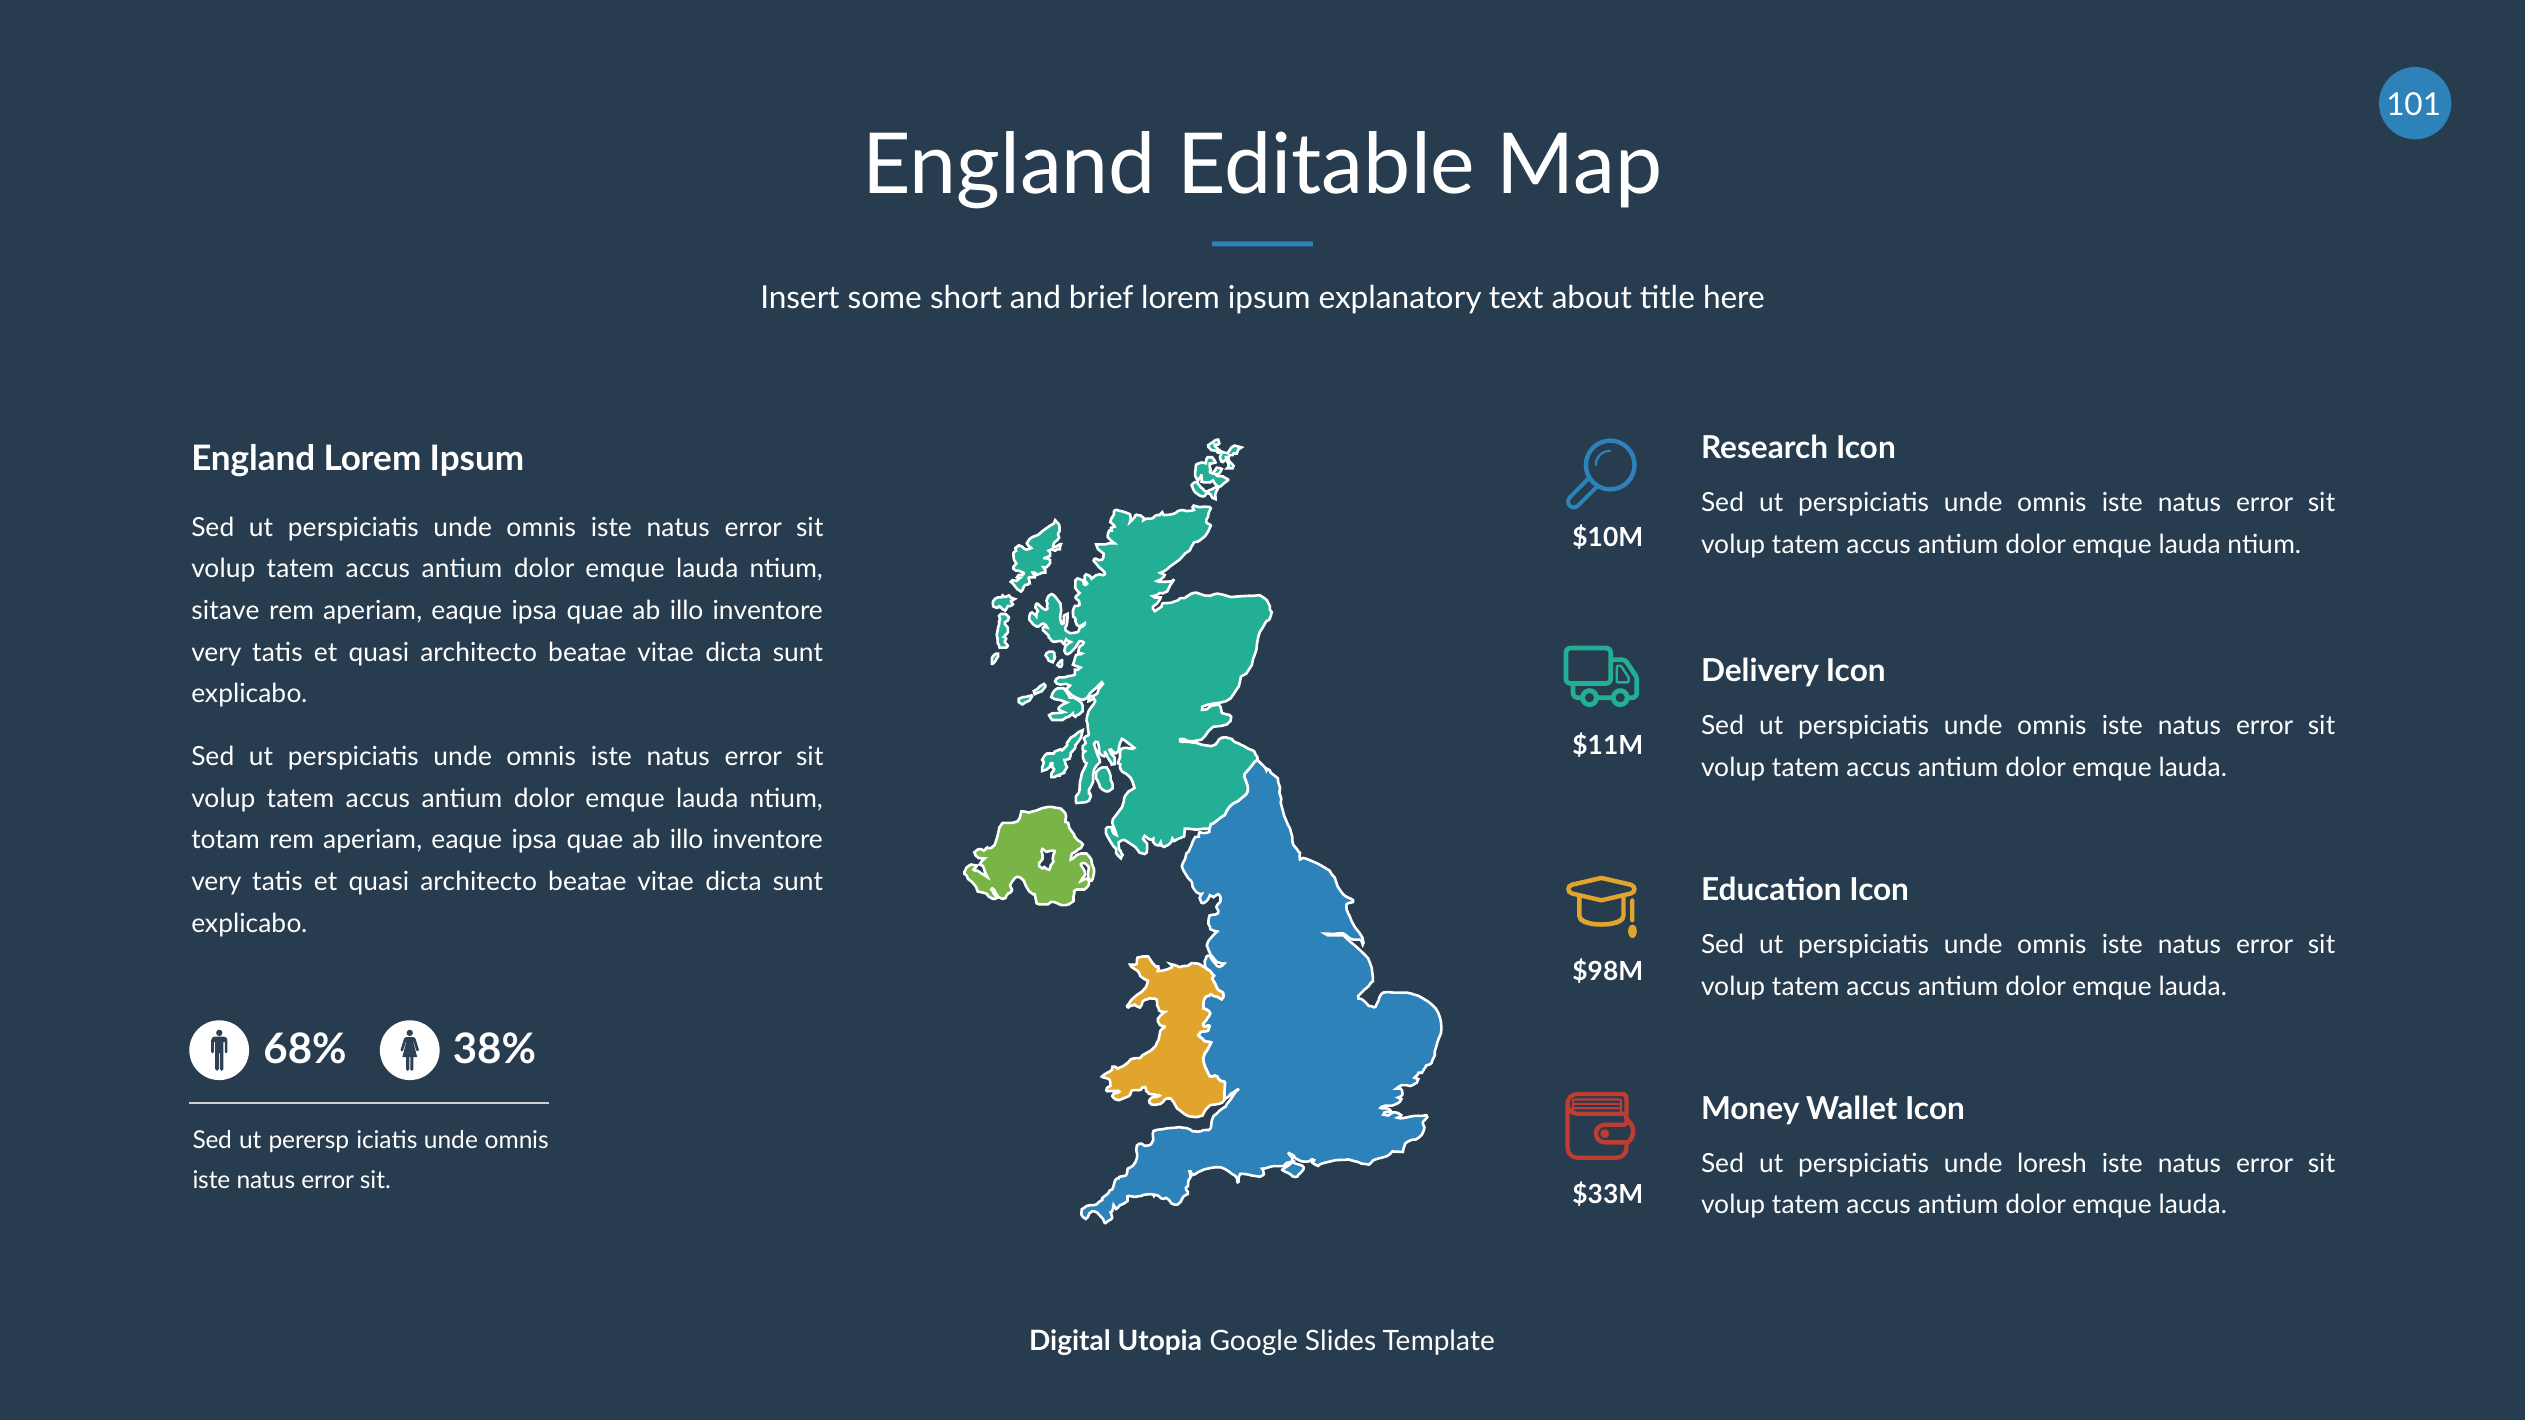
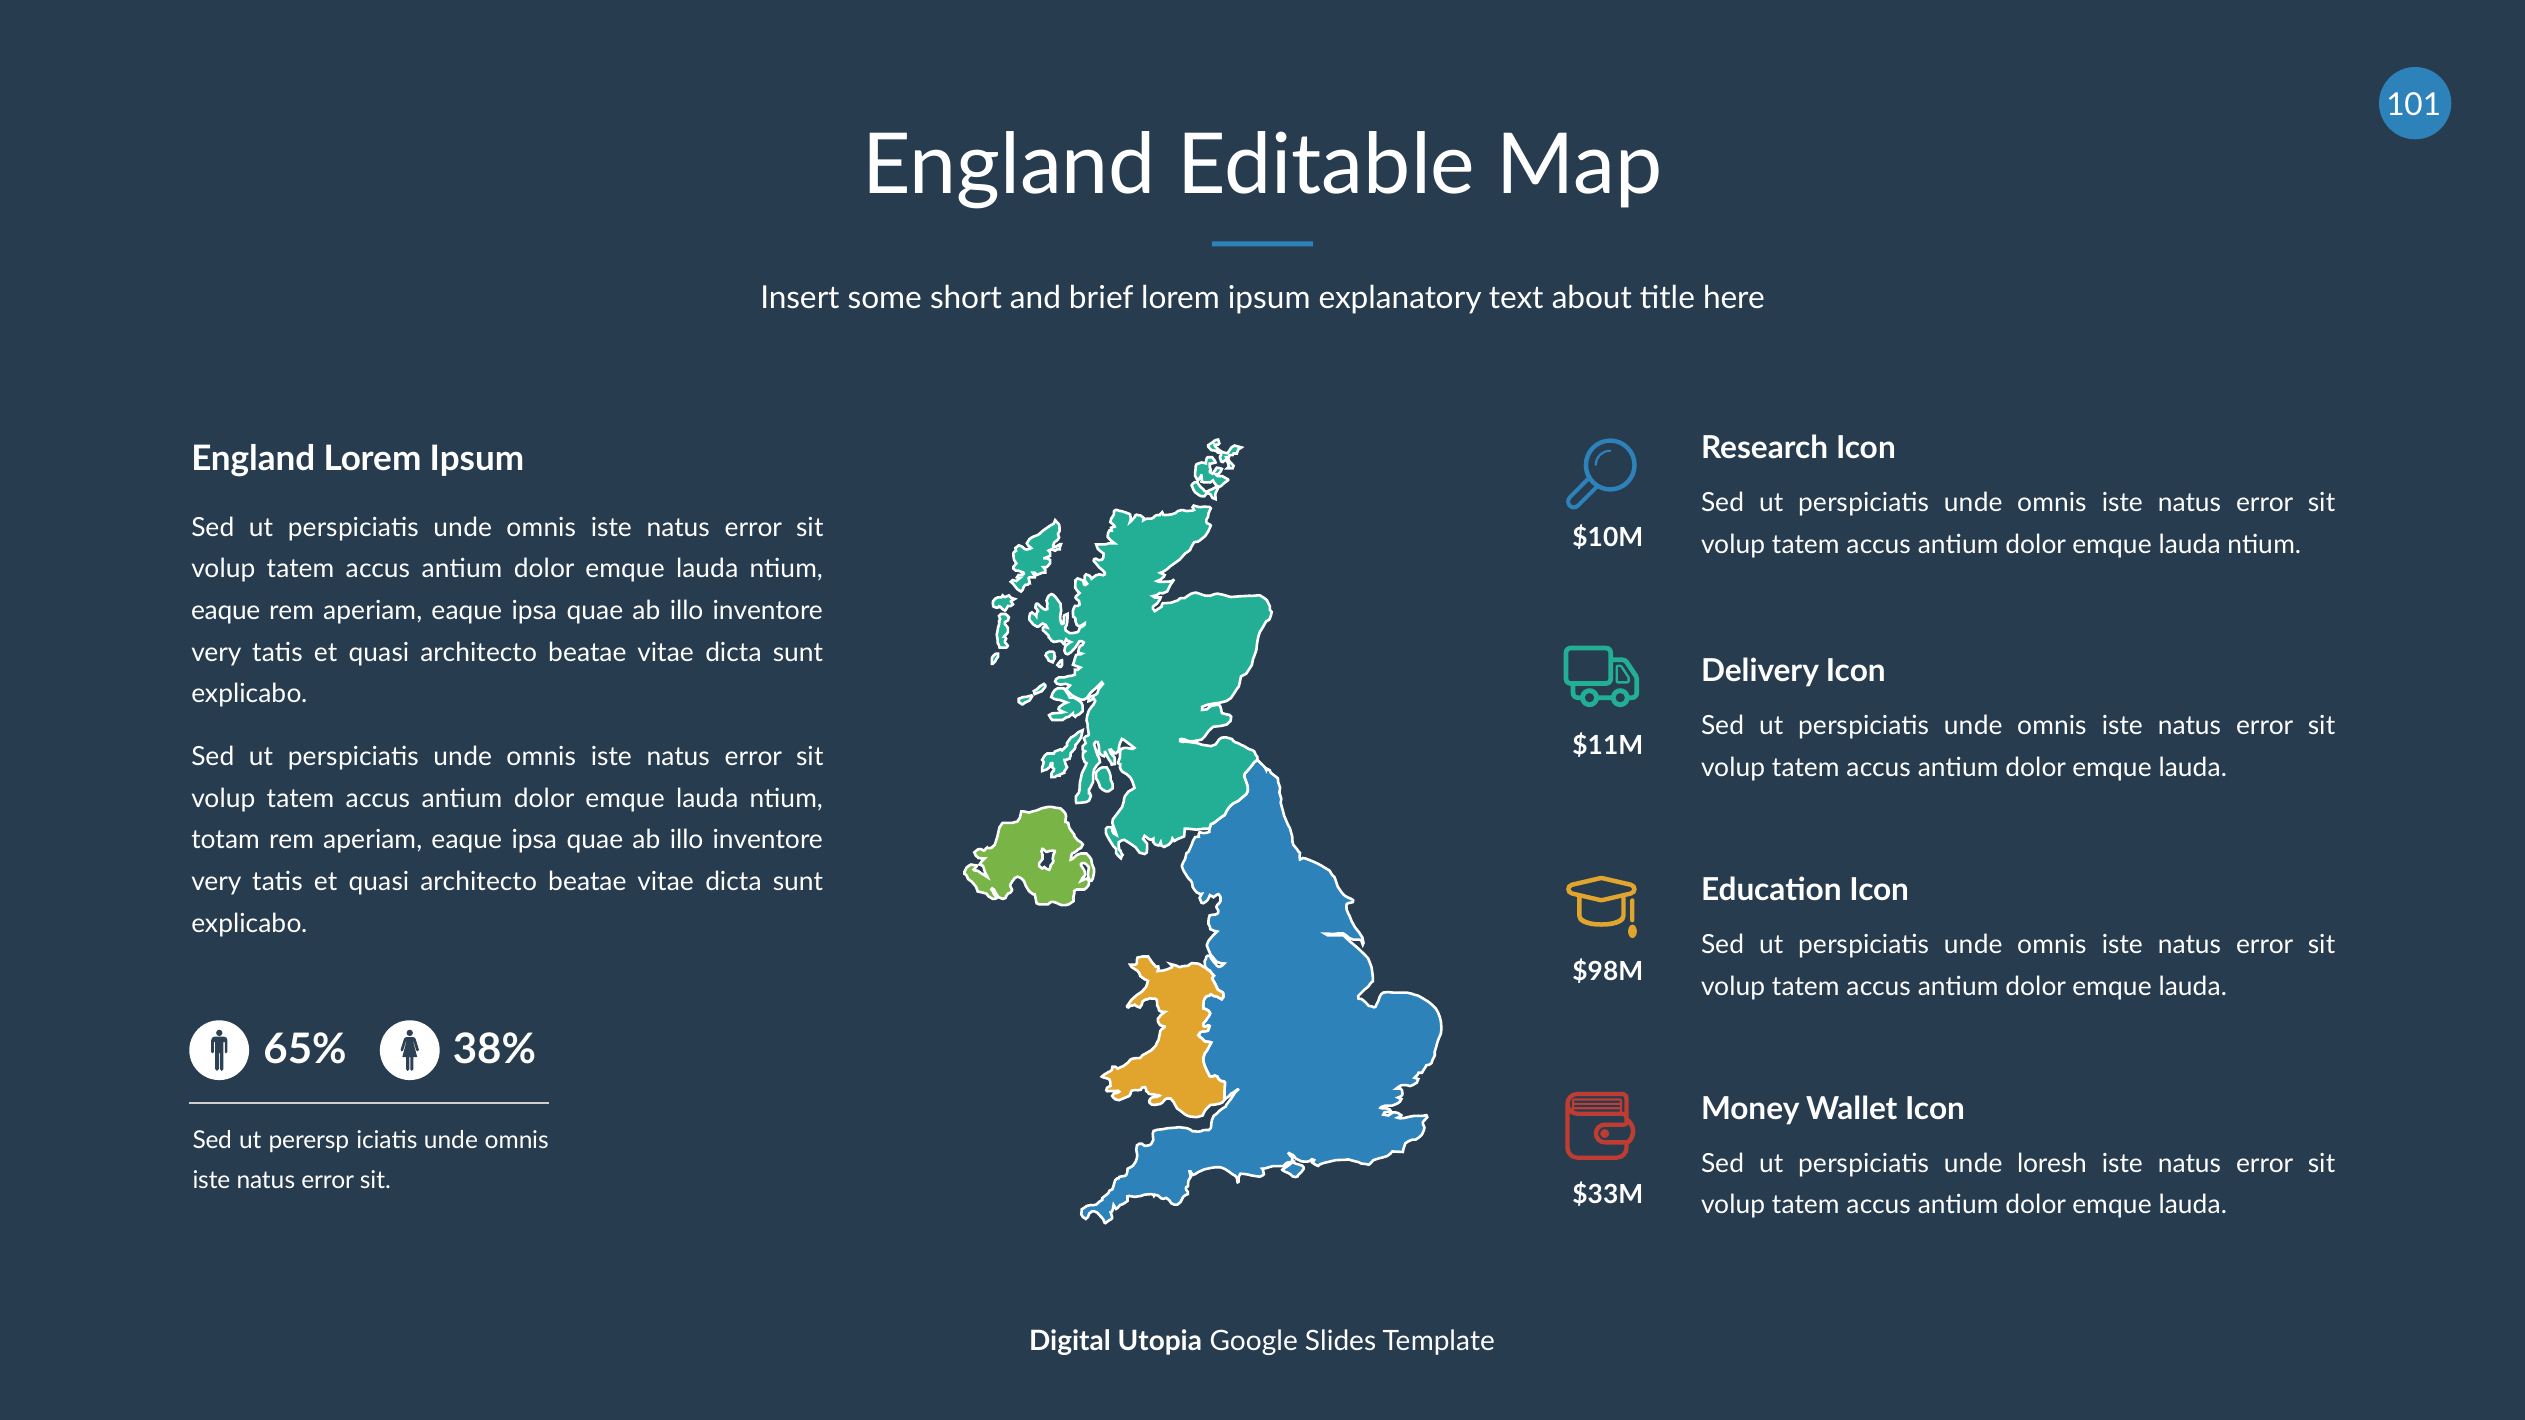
sitave: sitave -> eaque (226, 611)
68%: 68% -> 65% (305, 1050)
